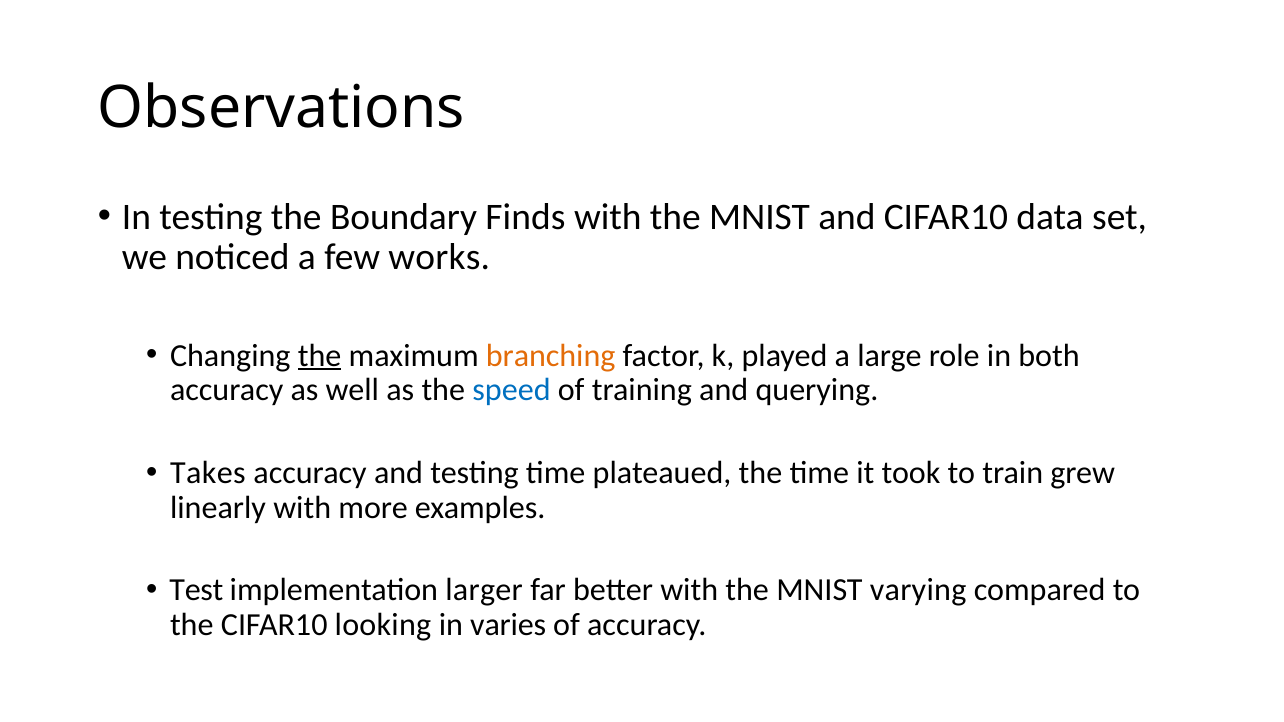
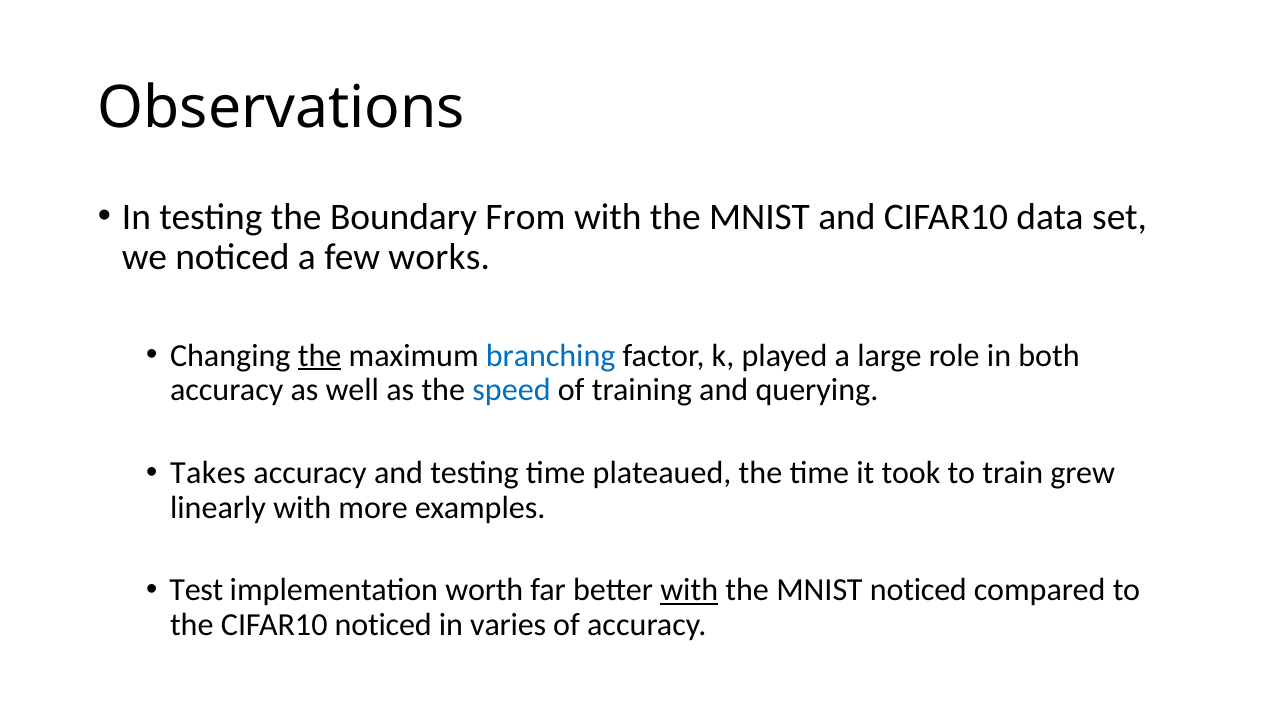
Finds: Finds -> From (525, 217)
branching colour: orange -> blue (551, 356)
larger: larger -> worth (484, 590)
with underline: none -> present (689, 590)
MNIST varying: varying -> noticed (918, 590)
CIFAR10 looking: looking -> noticed (383, 625)
